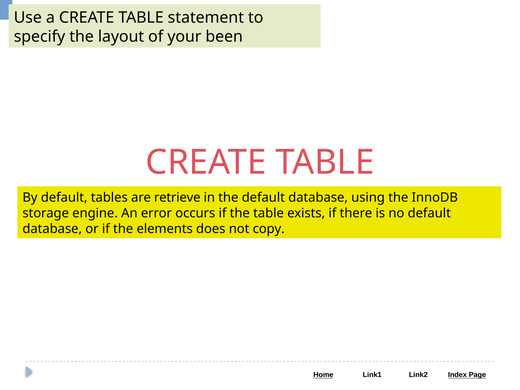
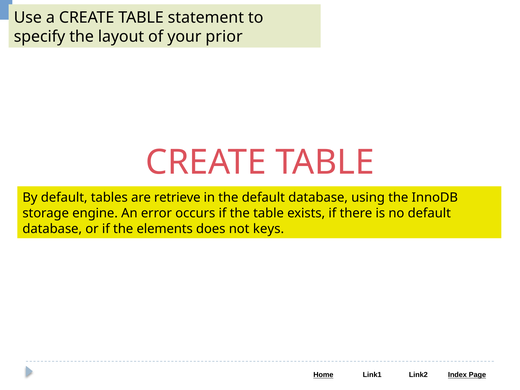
been: been -> prior (224, 37)
copy: copy -> keys (269, 229)
